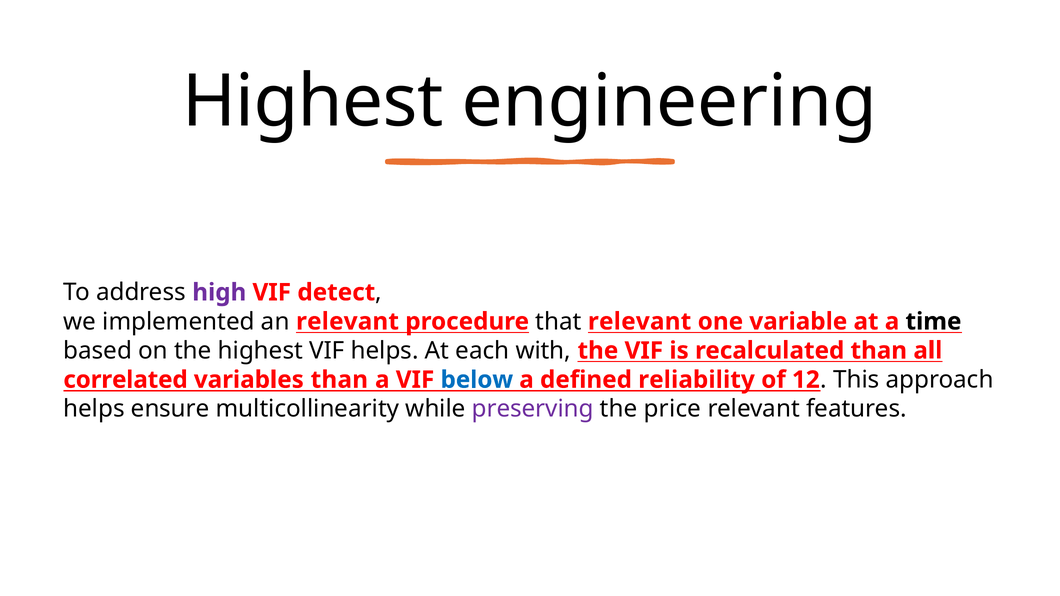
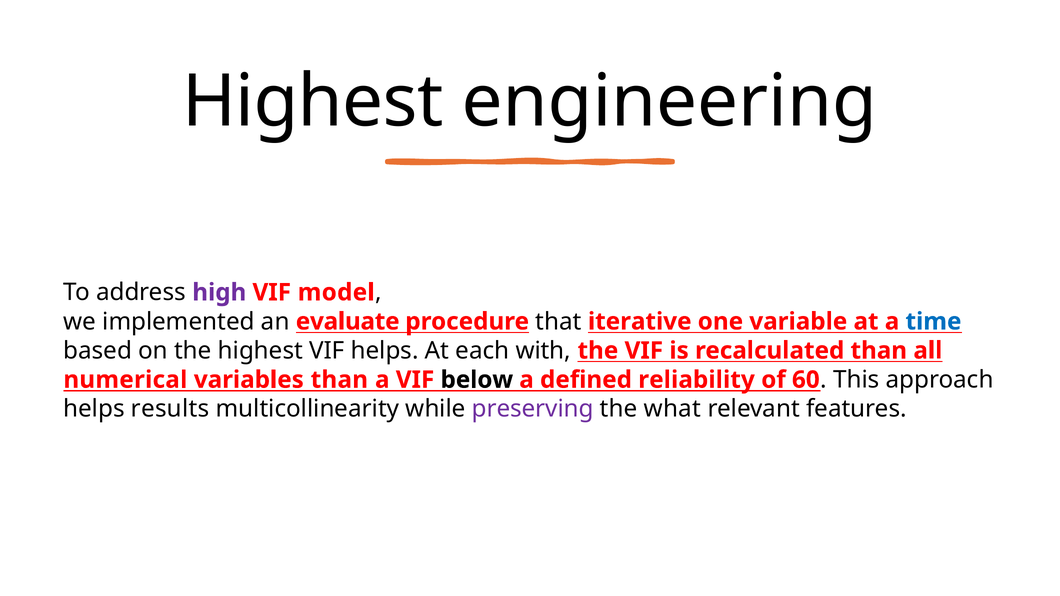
detect: detect -> model (336, 292)
an relevant: relevant -> evaluate (348, 322)
that relevant: relevant -> iterative (640, 322)
time colour: black -> blue (933, 322)
correlated: correlated -> numerical (125, 380)
below colour: blue -> black (477, 380)
12: 12 -> 60 (806, 380)
ensure: ensure -> results (170, 409)
price: price -> what (672, 409)
